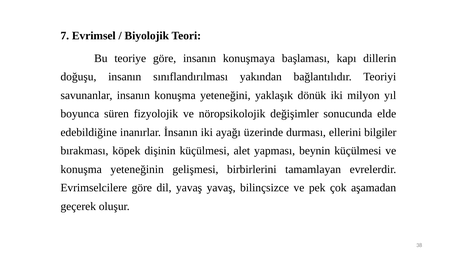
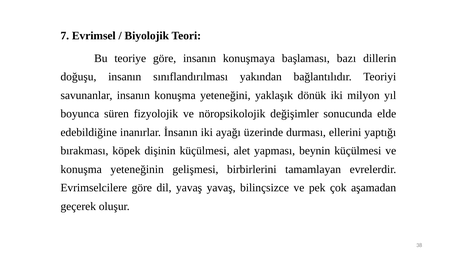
kapı: kapı -> bazı (346, 58)
bilgiler: bilgiler -> yaptığı (380, 132)
